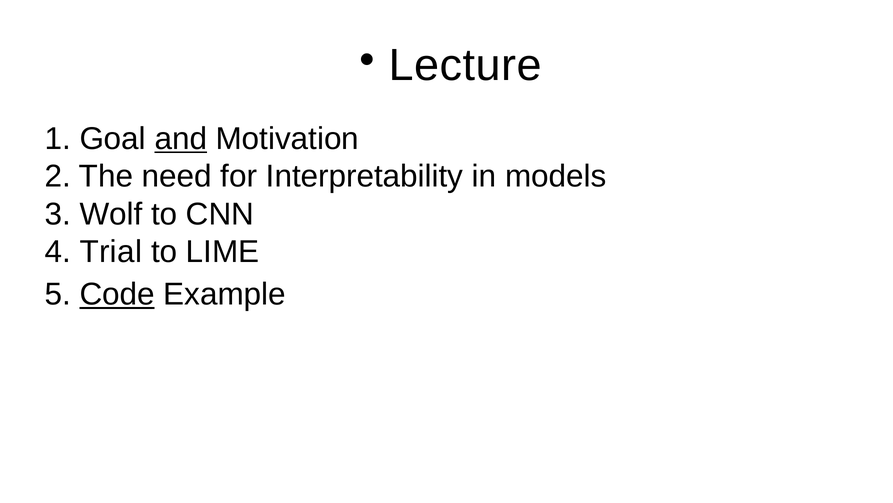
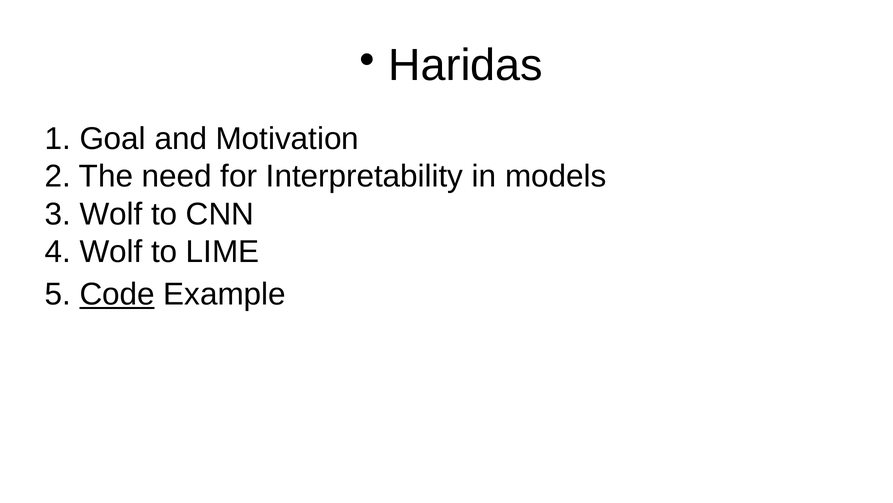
Lecture: Lecture -> Haridas (466, 65)
and underline: present -> none (181, 139)
4 Trial: Trial -> Wolf (111, 252)
